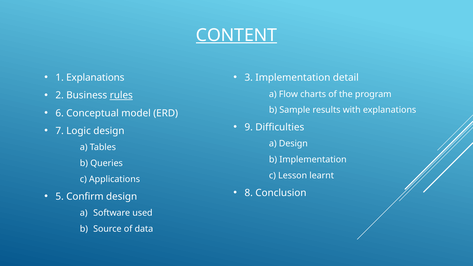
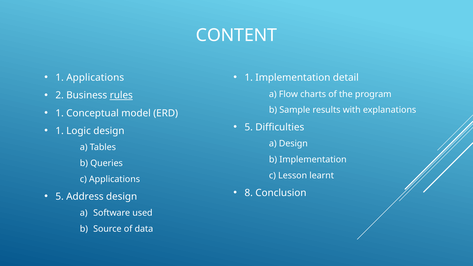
CONTENT underline: present -> none (237, 35)
3: 3 -> 1 (249, 78)
1 Explanations: Explanations -> Applications (95, 78)
6: 6 -> 1 (60, 113)
9: 9 -> 5 (249, 127)
7: 7 -> 1 (60, 131)
Confirm: Confirm -> Address (85, 196)
